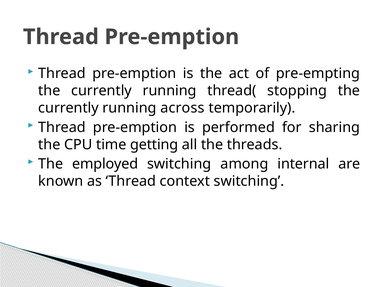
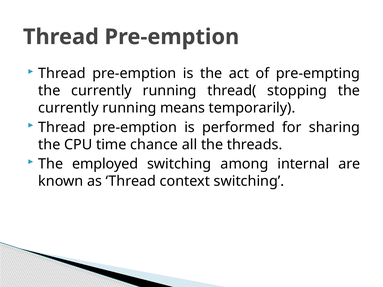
across: across -> means (183, 108)
getting: getting -> chance (154, 145)
